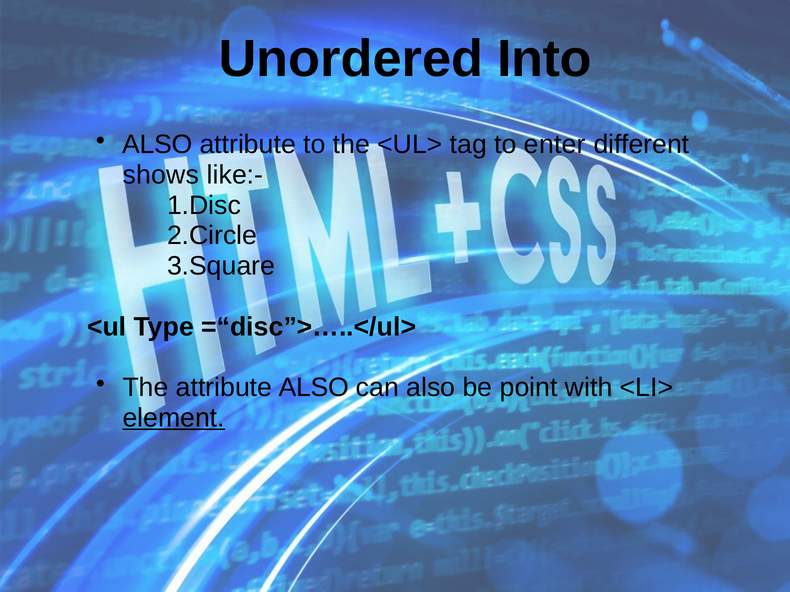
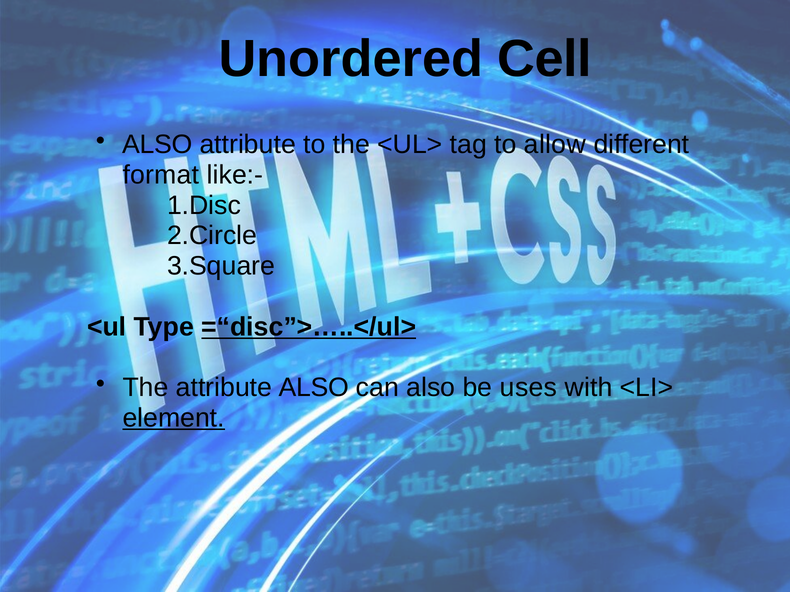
Into: Into -> Cell (544, 59)
enter: enter -> allow (555, 145)
shows: shows -> format (161, 175)
=“disc”>…..</ul> underline: none -> present (309, 327)
point: point -> uses (528, 388)
